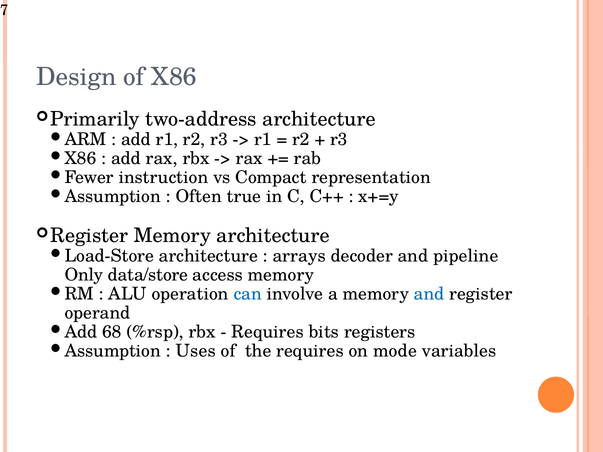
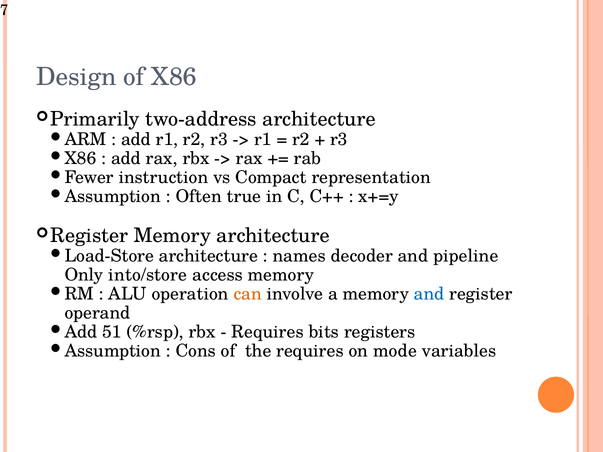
arrays: arrays -> names (299, 256)
data/store: data/store -> into/store (148, 275)
can colour: blue -> orange (248, 294)
68: 68 -> 51 (112, 332)
Uses: Uses -> Cons (196, 351)
